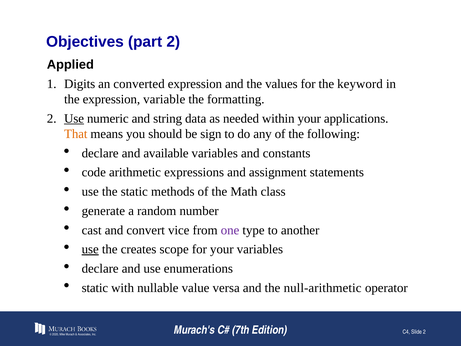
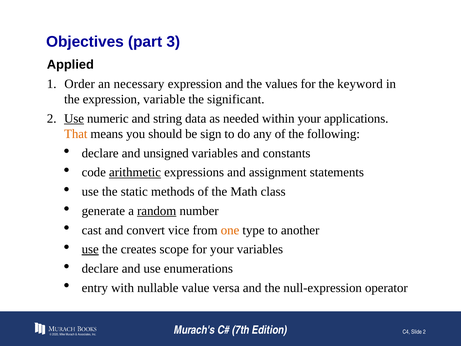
part 2: 2 -> 3 (173, 42)
Digits: Digits -> Order (80, 84)
converted: converted -> necessary (139, 84)
formatting: formatting -> significant (236, 99)
available: available -> unsigned (166, 153)
arithmetic underline: none -> present (135, 172)
random underline: none -> present (157, 211)
one colour: purple -> orange (230, 230)
static: static -> entry (95, 288)
null-arithmetic: null-arithmetic -> null-expression (323, 288)
